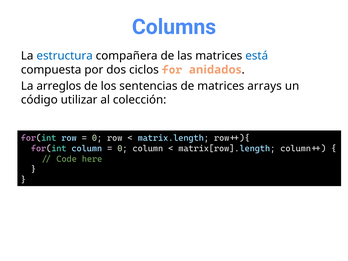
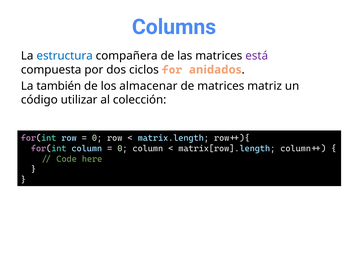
está colour: blue -> purple (257, 56)
arreglos: arreglos -> también (59, 86)
sentencias: sentencias -> almacenar (148, 86)
arrays: arrays -> matriz (265, 86)
